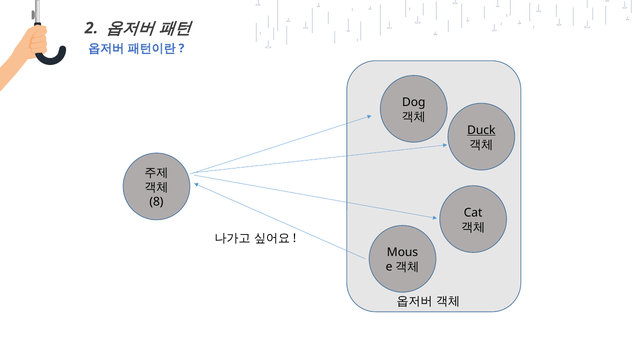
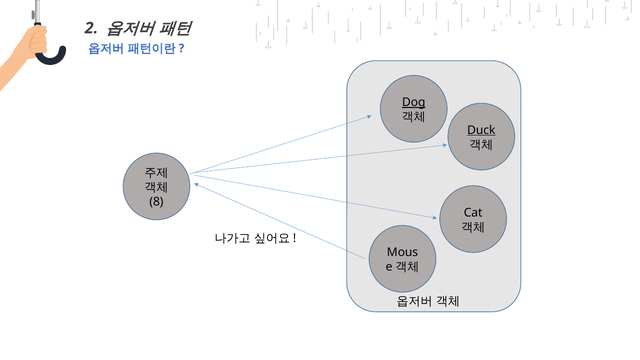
Dog underline: none -> present (414, 102)
